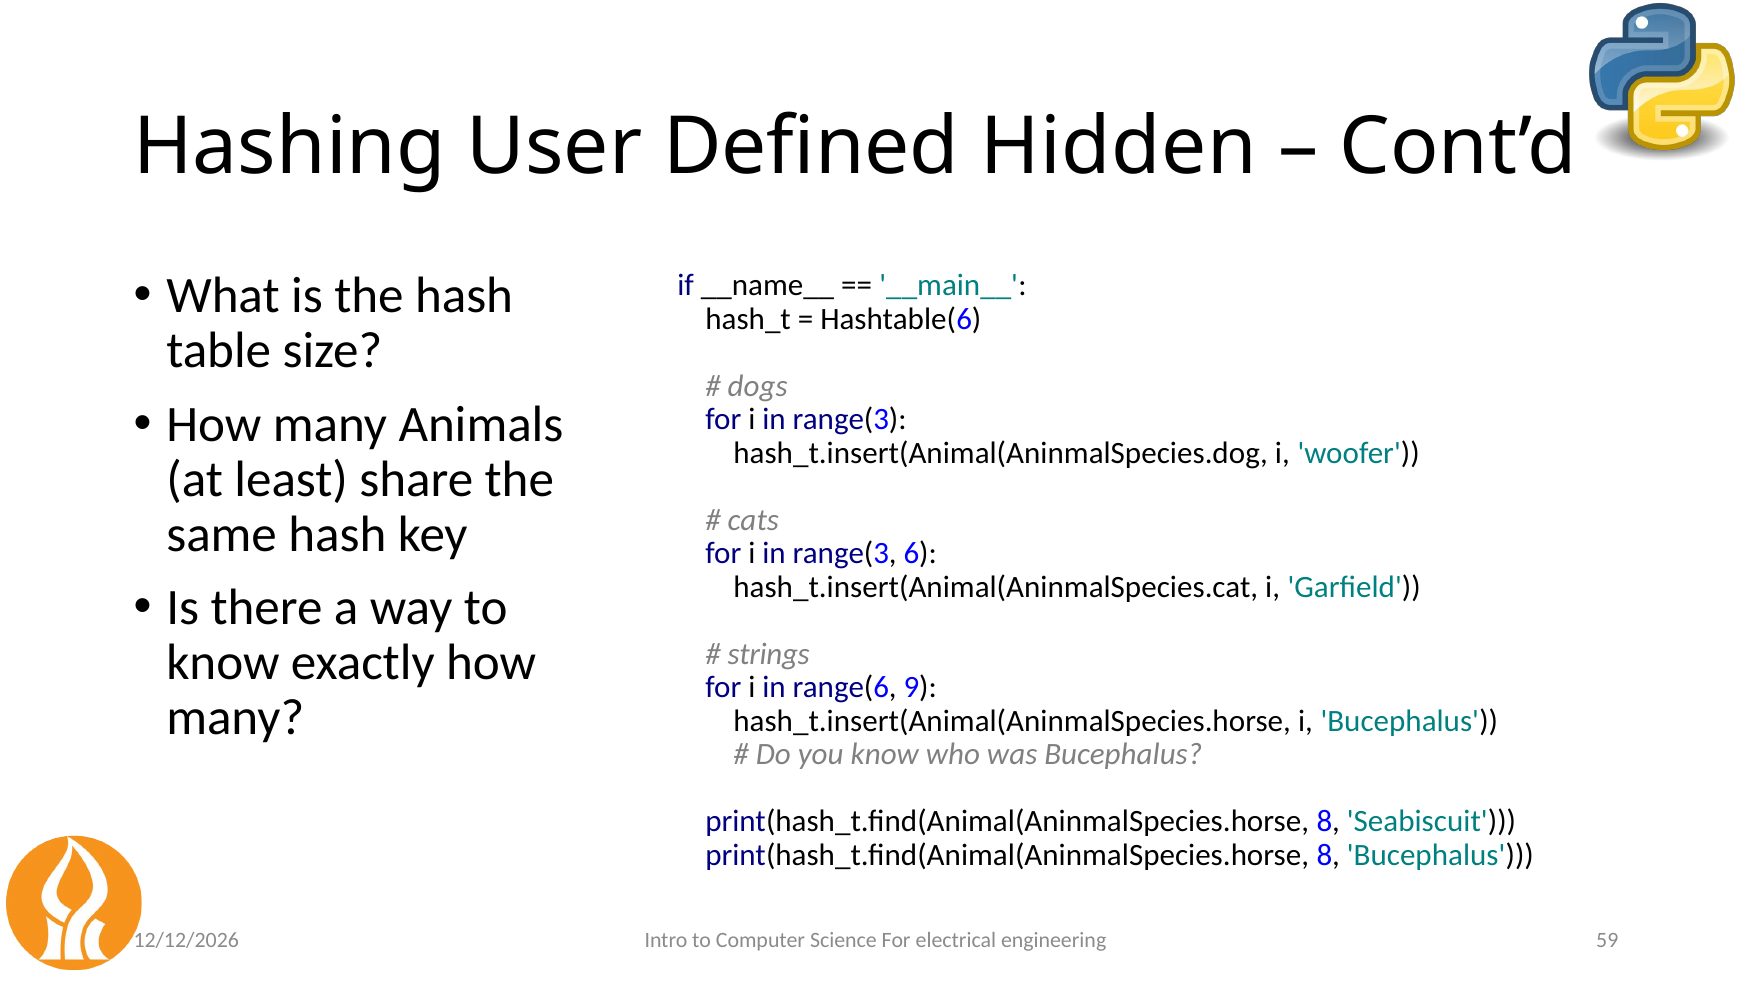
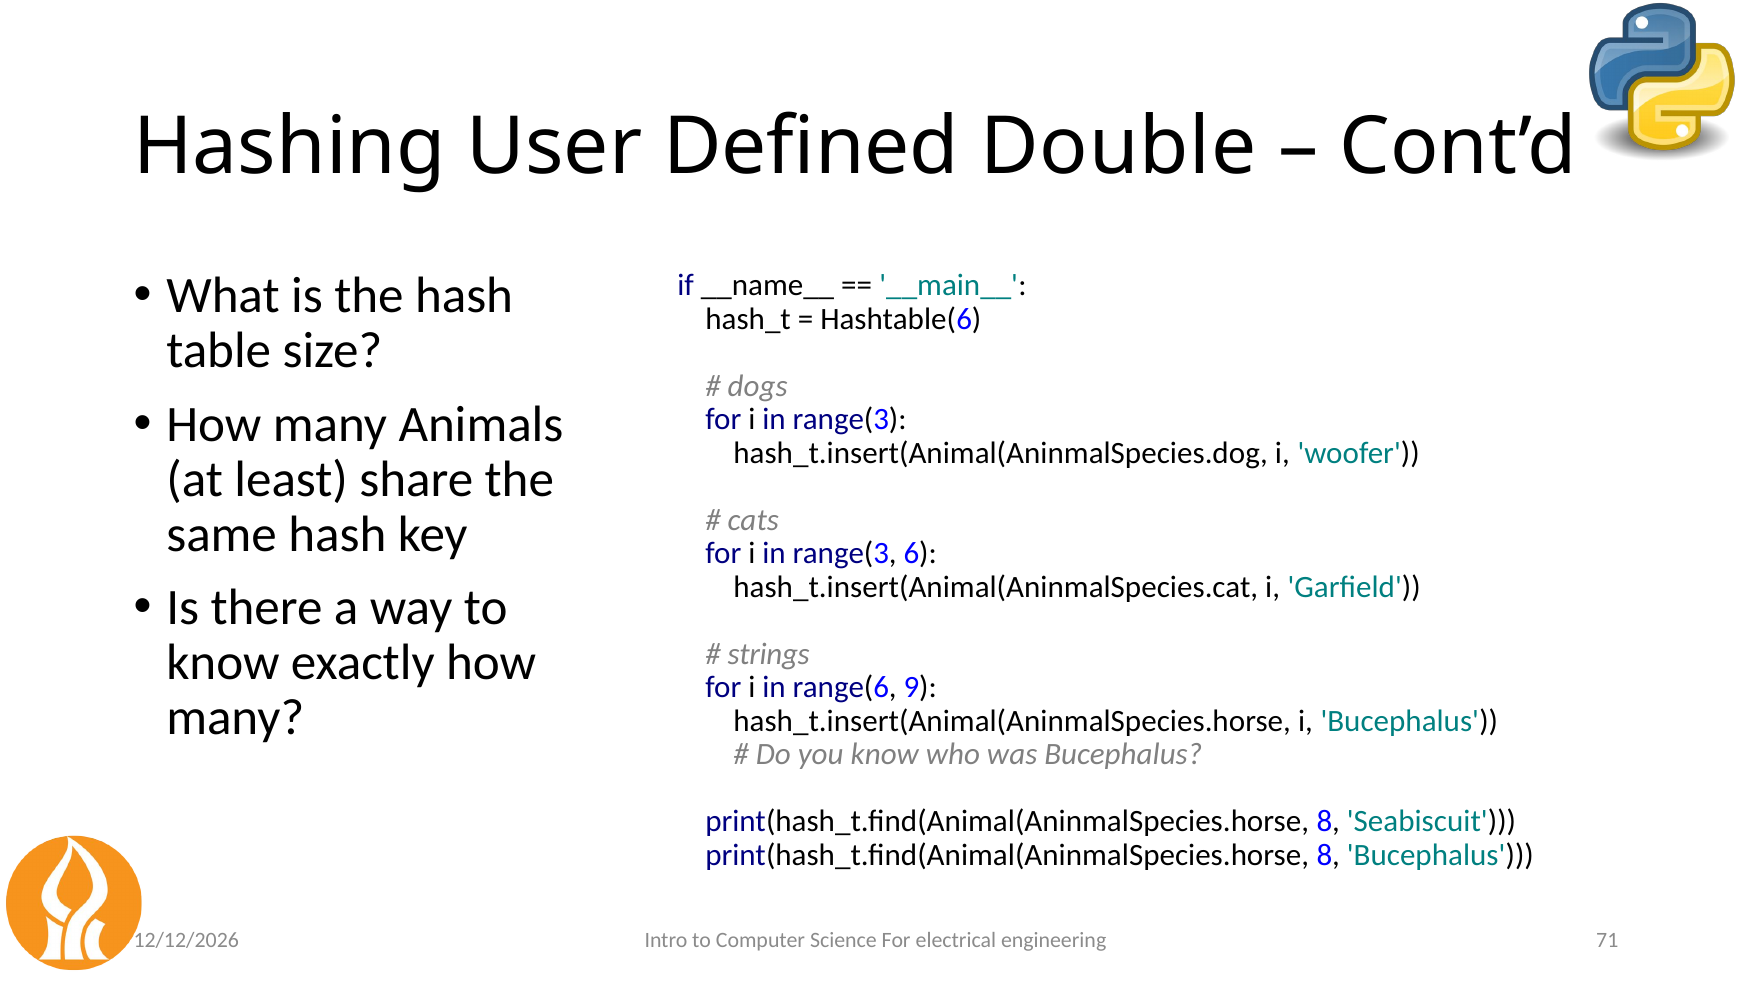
Hidden: Hidden -> Double (1118, 147)
59: 59 -> 71 (1607, 941)
